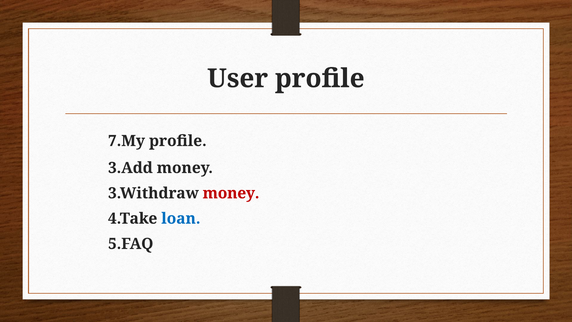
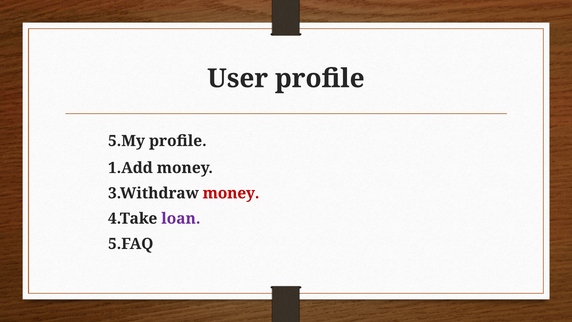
7.My: 7.My -> 5.My (126, 141)
3.Add: 3.Add -> 1.Add (130, 168)
loan colour: blue -> purple (181, 218)
